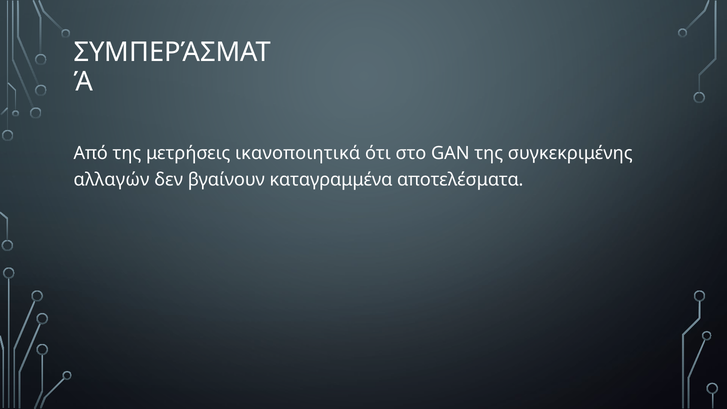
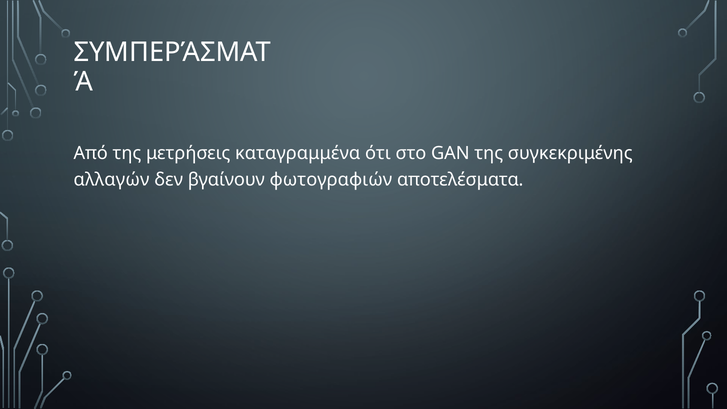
ικανοποιητικά: ικανοποιητικά -> καταγραμμένα (298, 153)
καταγραμμένα: καταγραμμένα -> φωτογραφιών (331, 180)
